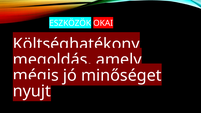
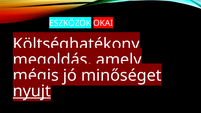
nyujt underline: none -> present (32, 91)
